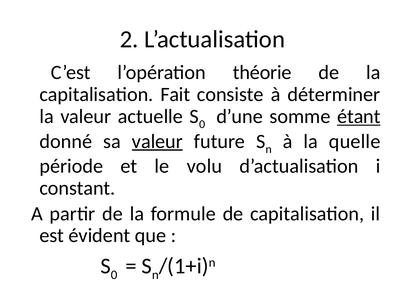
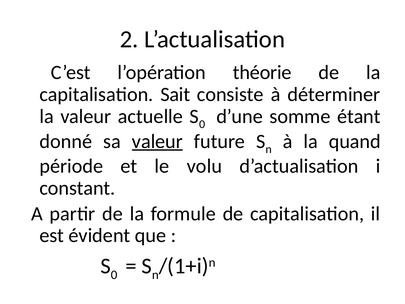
Fait: Fait -> Sait (175, 94)
étant underline: present -> none (359, 116)
quelle: quelle -> quand (355, 141)
